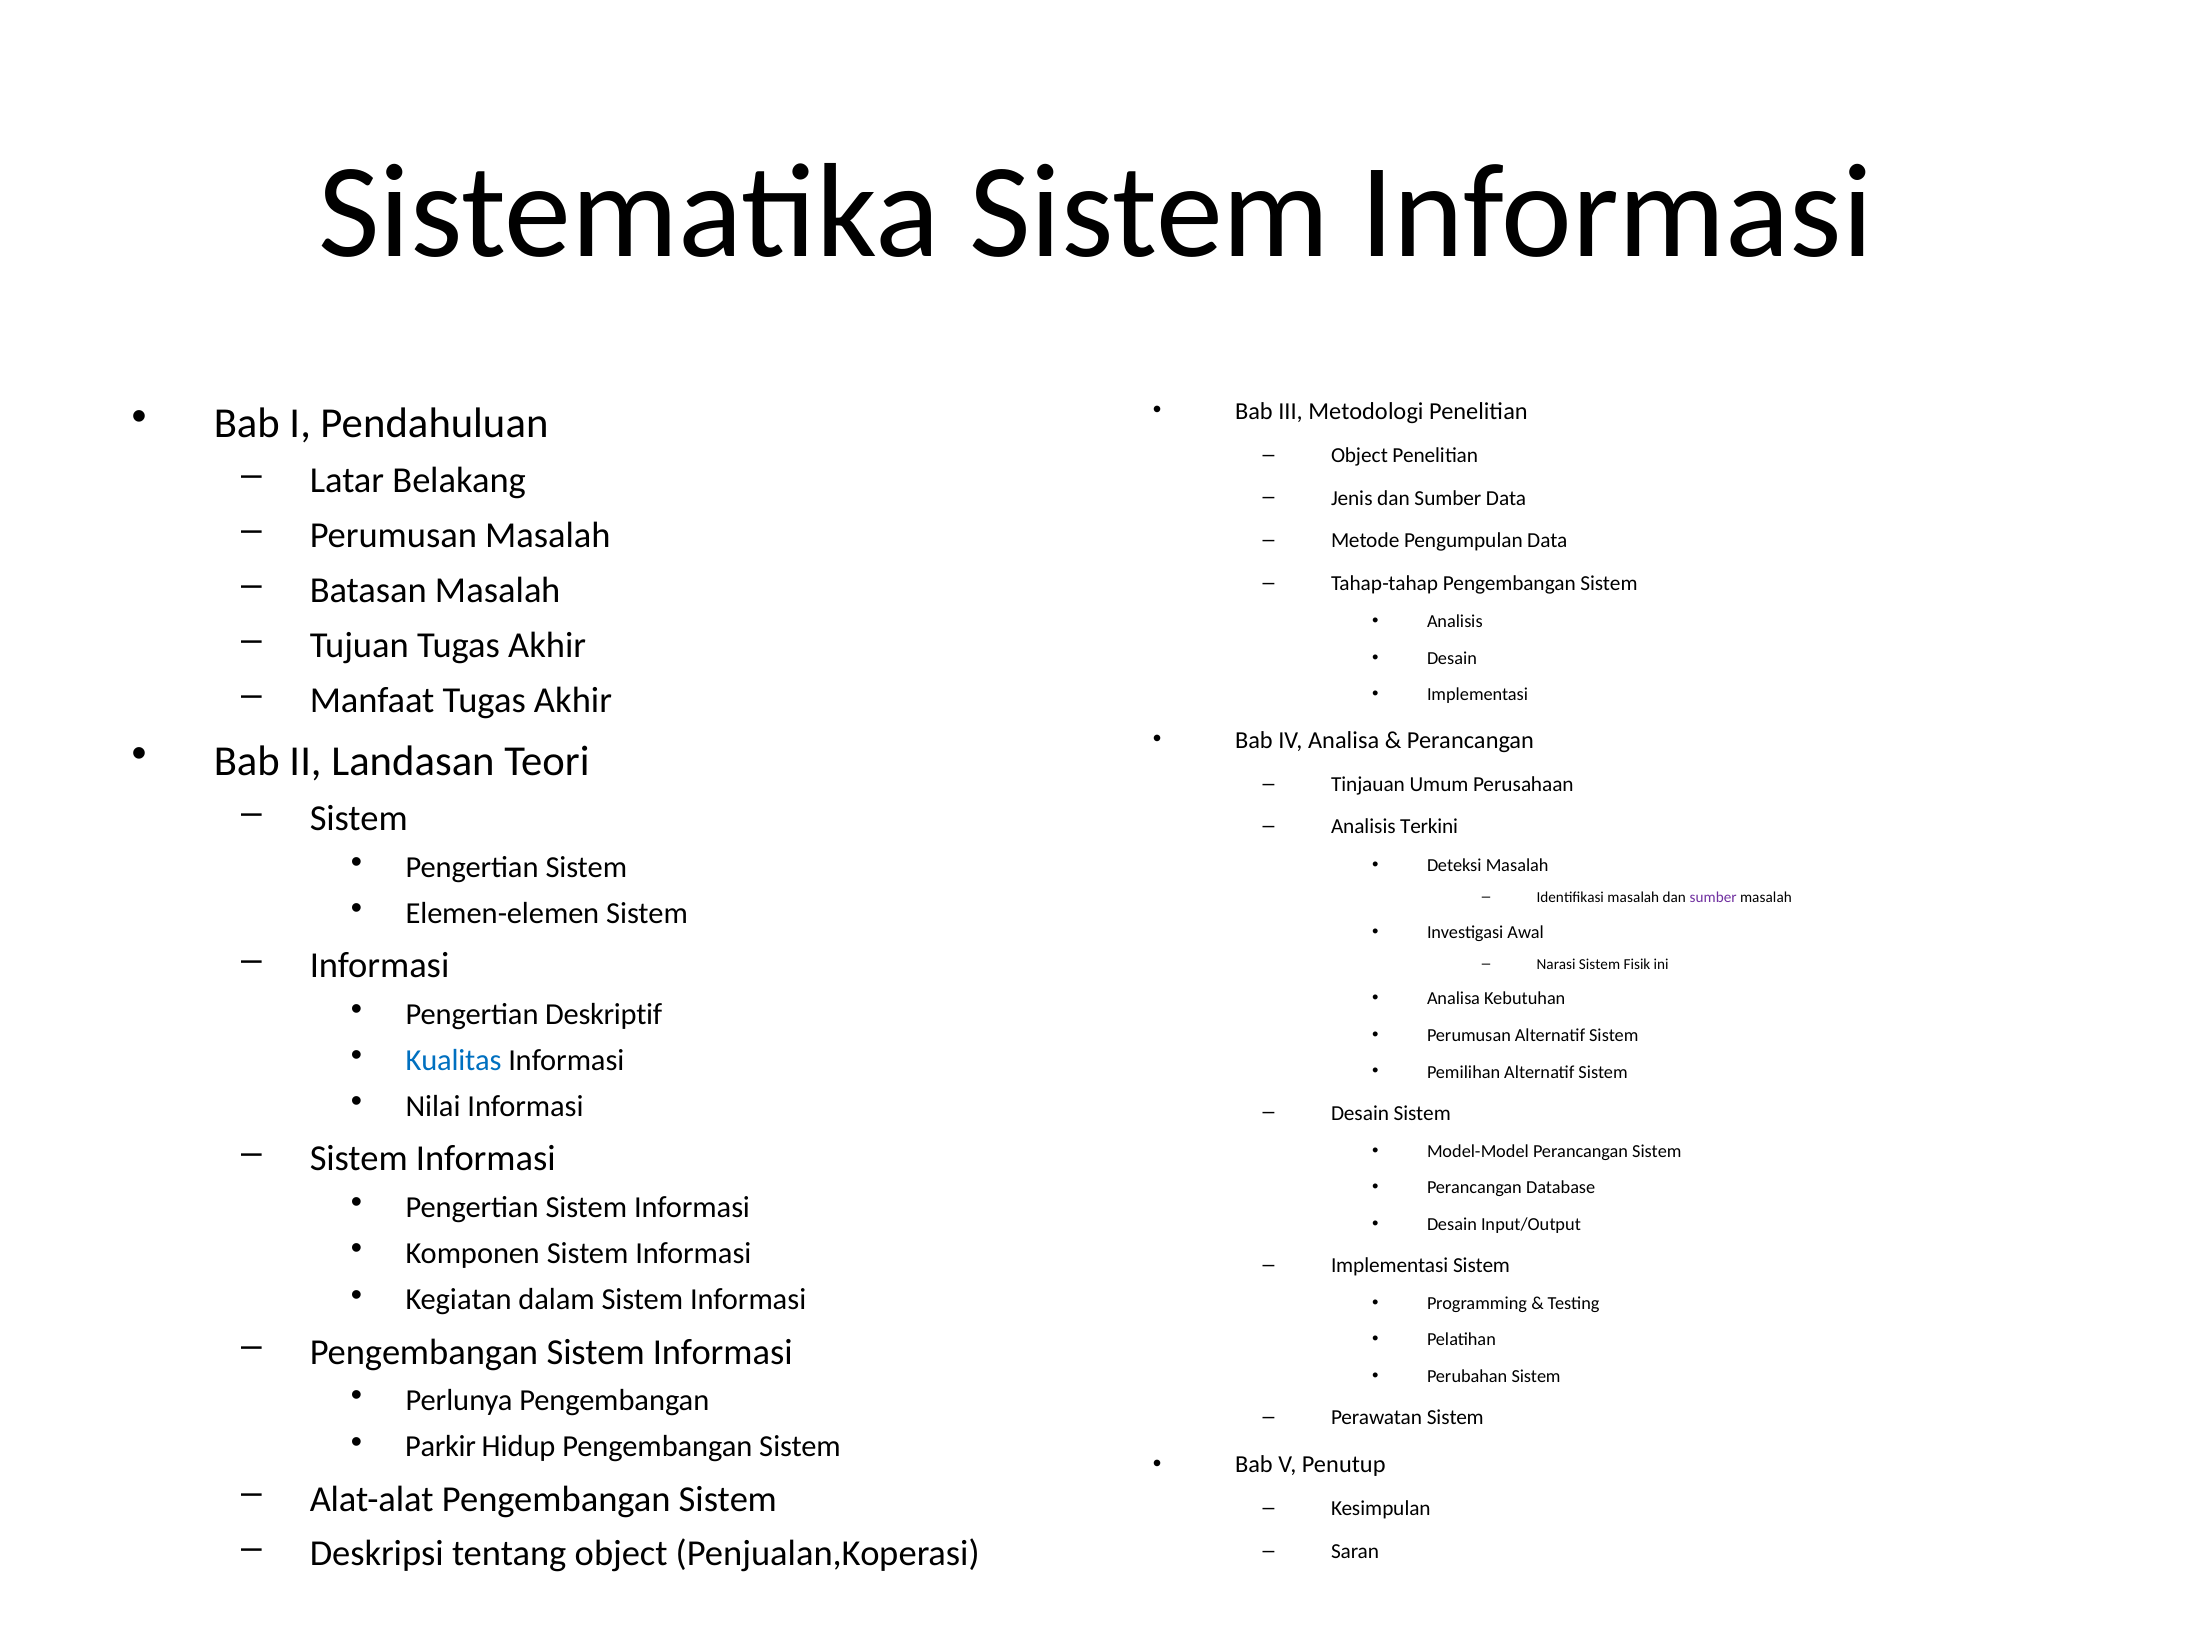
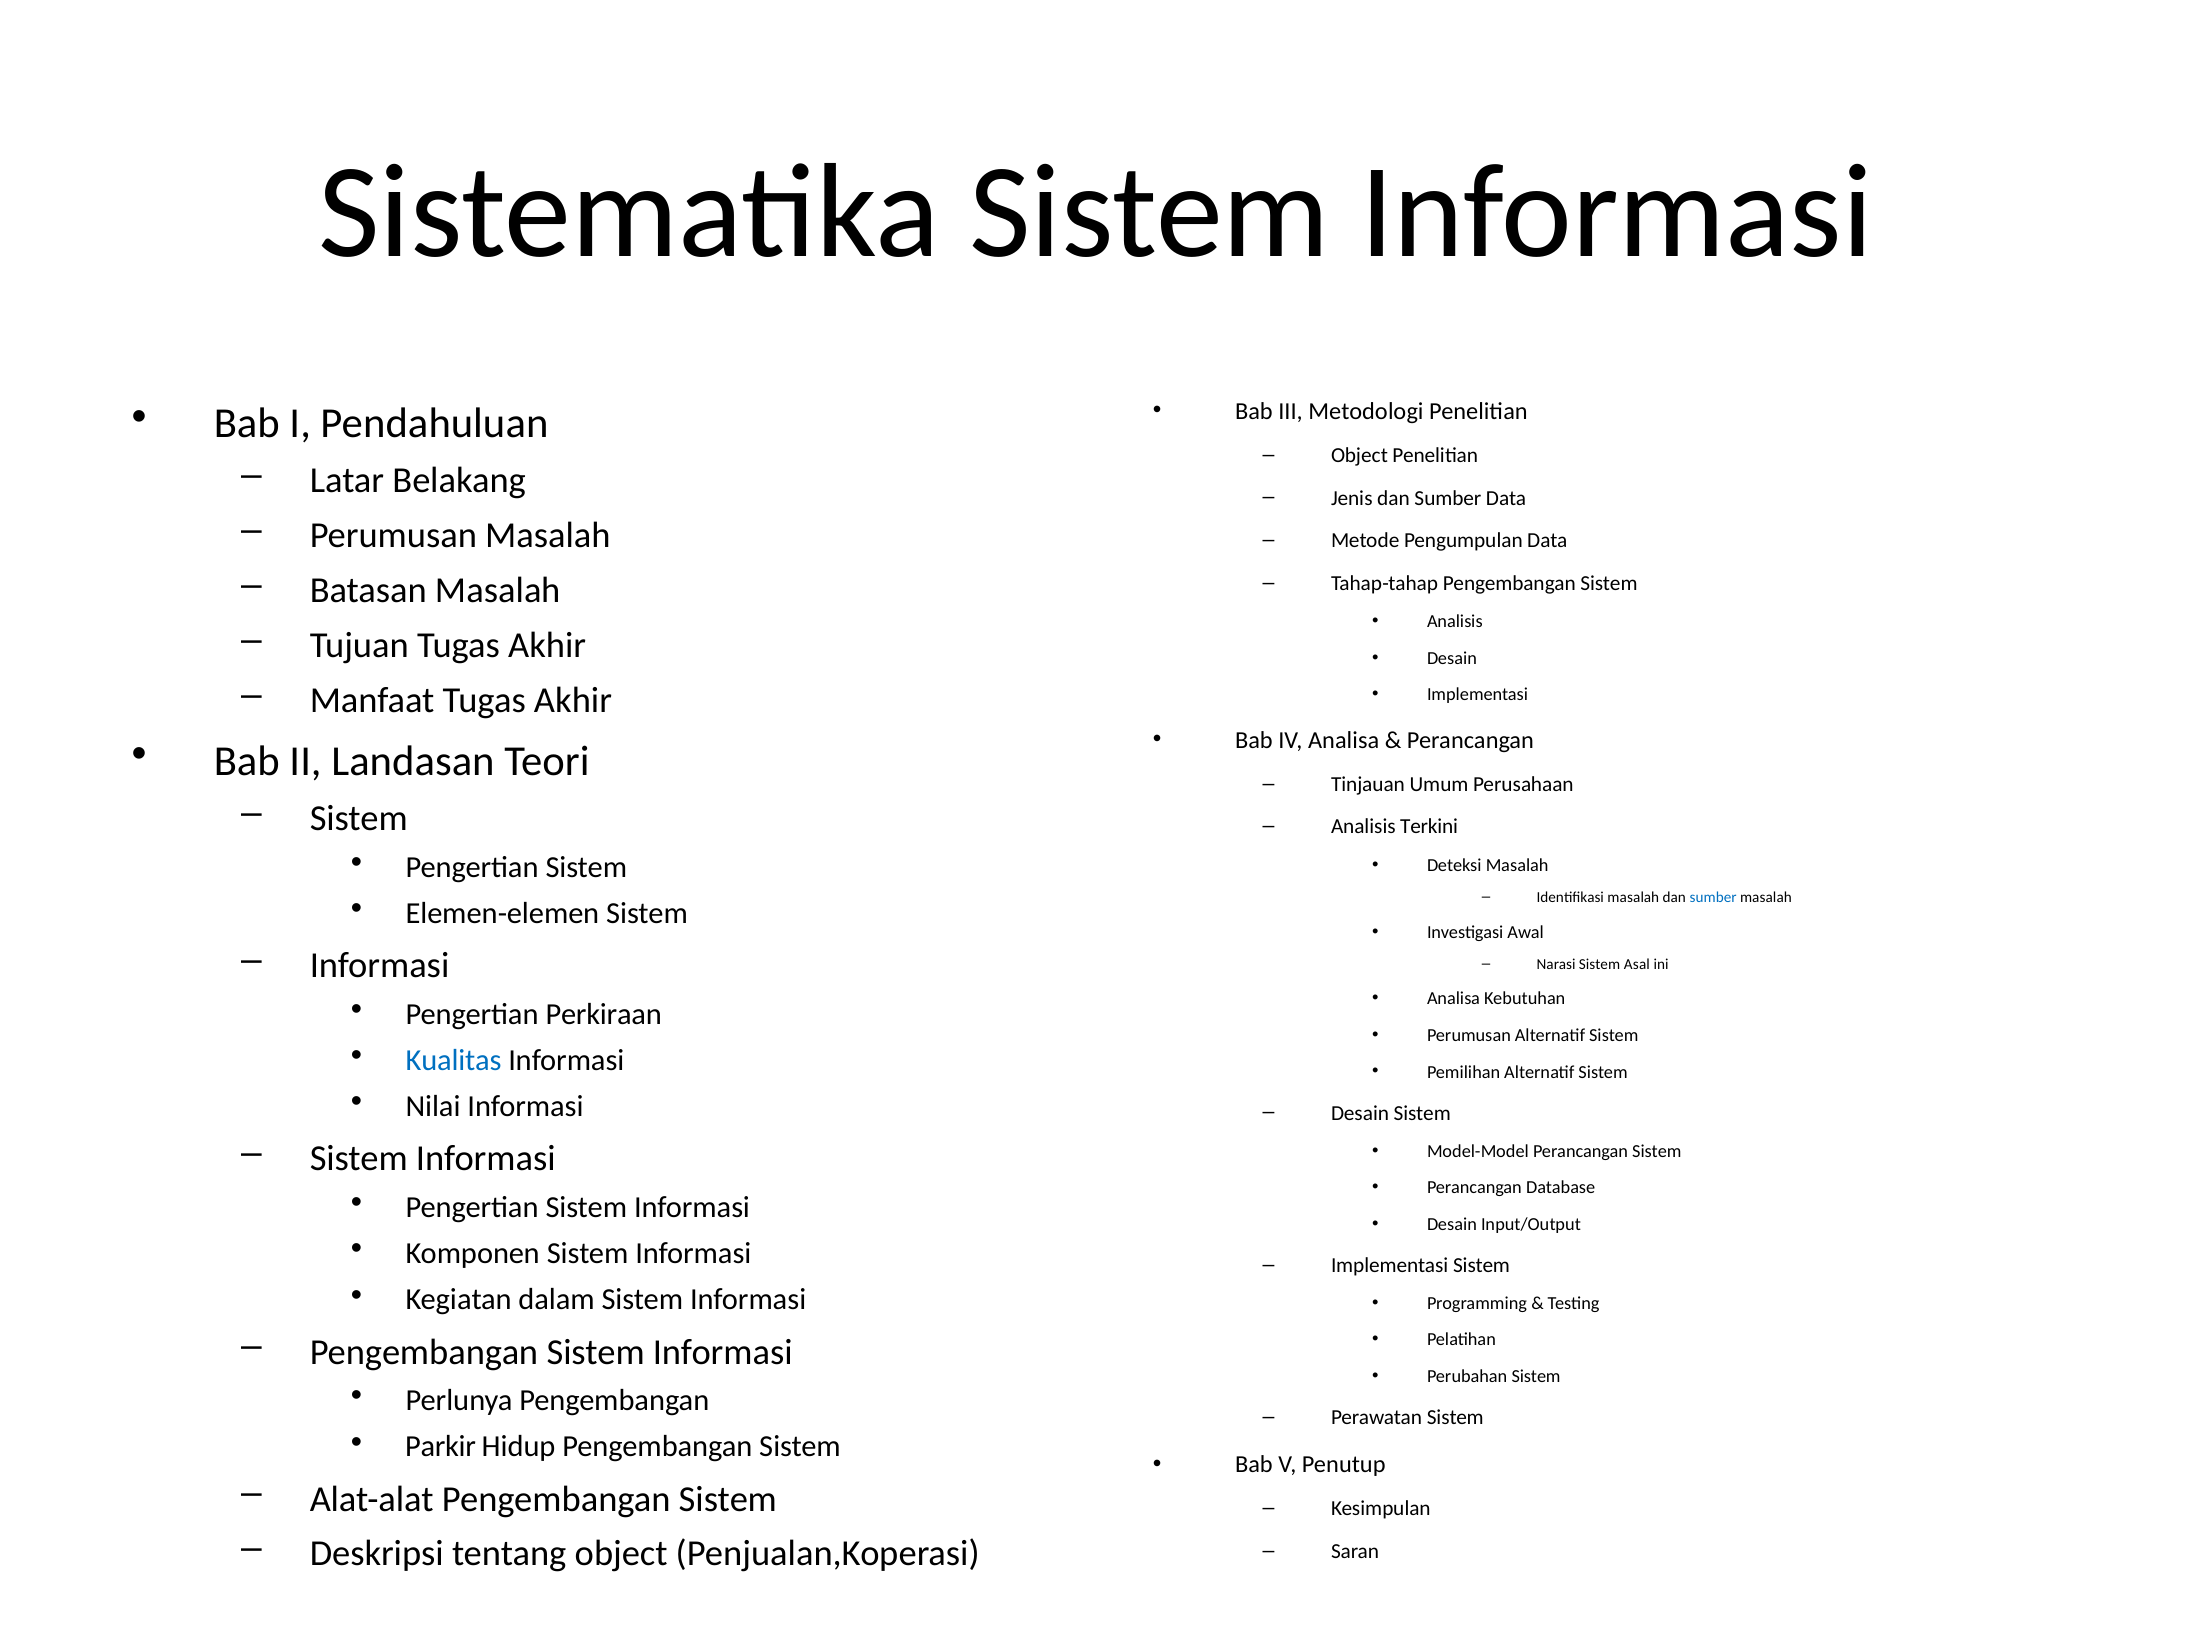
sumber colour: purple -> blue (1713, 897)
Fisik: Fisik -> Asal (1637, 964)
Deskriptif: Deskriptif -> Perkiraan (604, 1014)
